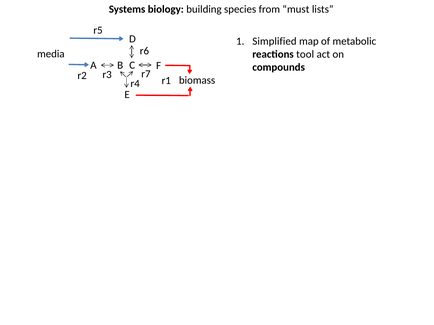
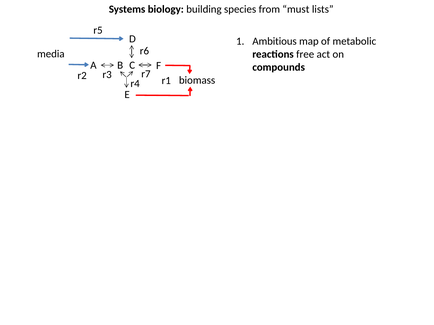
Simplified: Simplified -> Ambitious (275, 41)
tool: tool -> free (305, 54)
